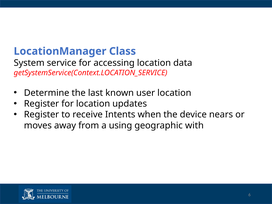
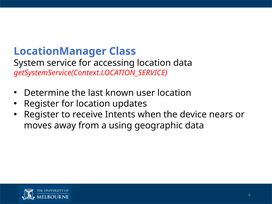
geographic with: with -> data (195, 125)
